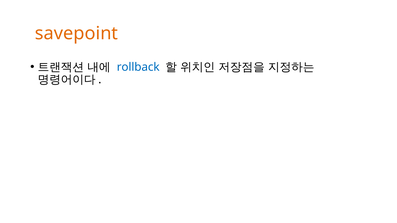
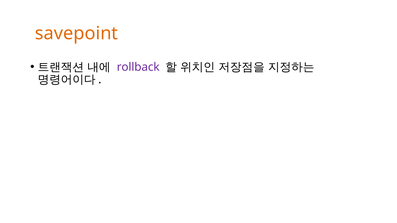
rollback colour: blue -> purple (138, 67)
